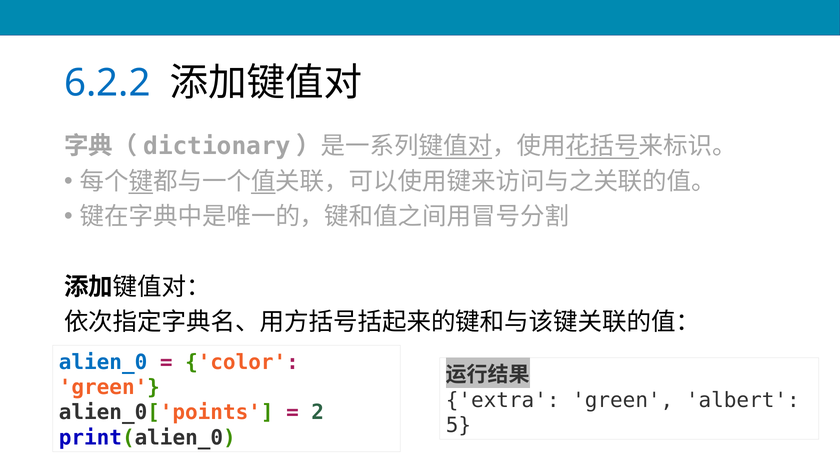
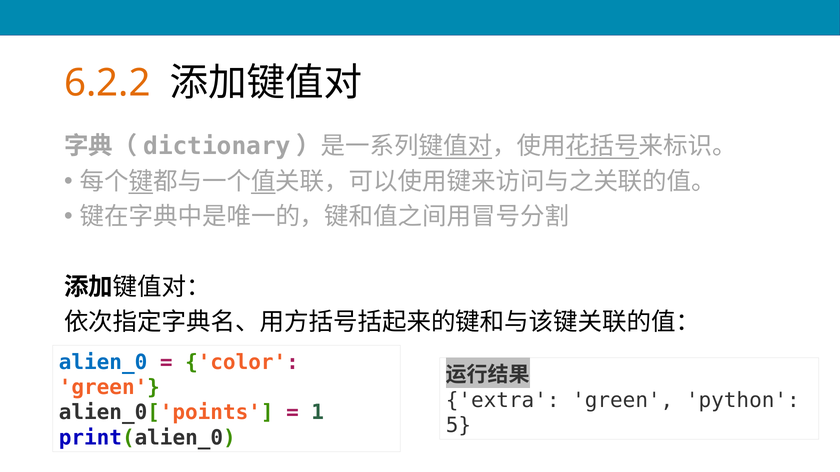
6.2.2 colour: blue -> orange (107, 83)
albert: albert -> python (743, 401)
2: 2 -> 1 (318, 413)
